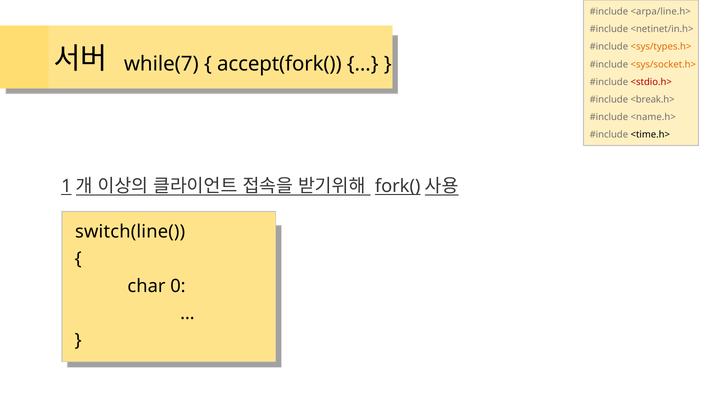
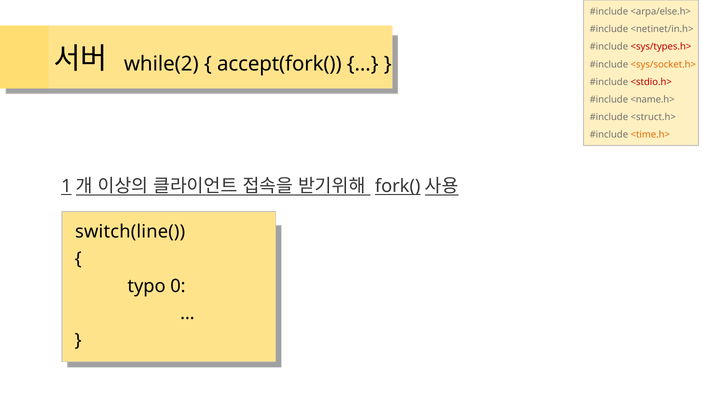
<arpa/line.h>: <arpa/line.h> -> <arpa/else.h> (661, 12)
<sys/types.h> colour: orange -> red (661, 47)
while(7: while(7 -> while(2 (161, 64)
<break.h>: <break.h> -> <name.h> (653, 99)
<name.h>: <name.h> -> <struct.h> (653, 117)
<time.h> colour: black -> orange (650, 135)
char: char -> typo (147, 286)
